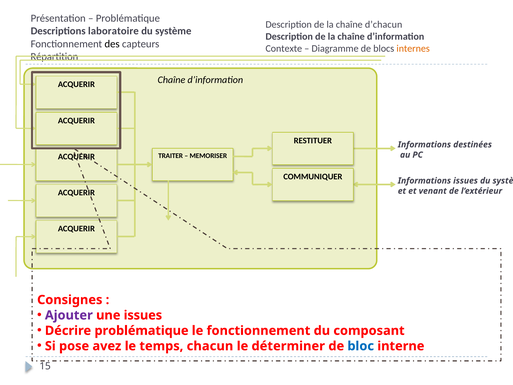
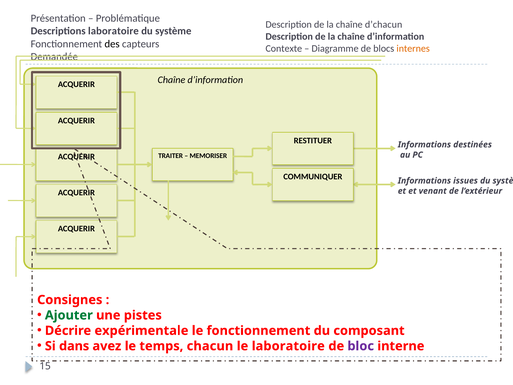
Répartition: Répartition -> Demandée (54, 57)
Ajouter colour: purple -> green (69, 315)
une issues: issues -> pistes (143, 315)
Décrire problématique: problématique -> expérimentale (141, 330)
pose: pose -> dans (74, 346)
le déterminer: déterminer -> laboratoire (288, 346)
bloc colour: blue -> purple (361, 346)
